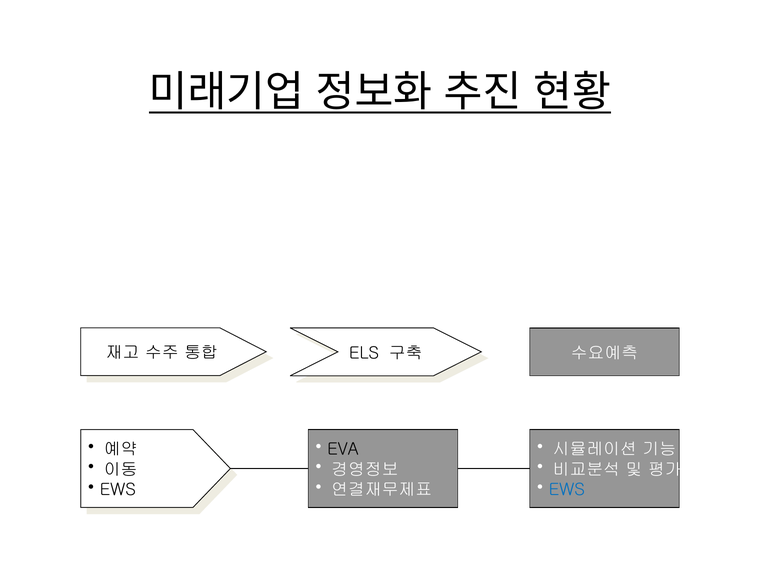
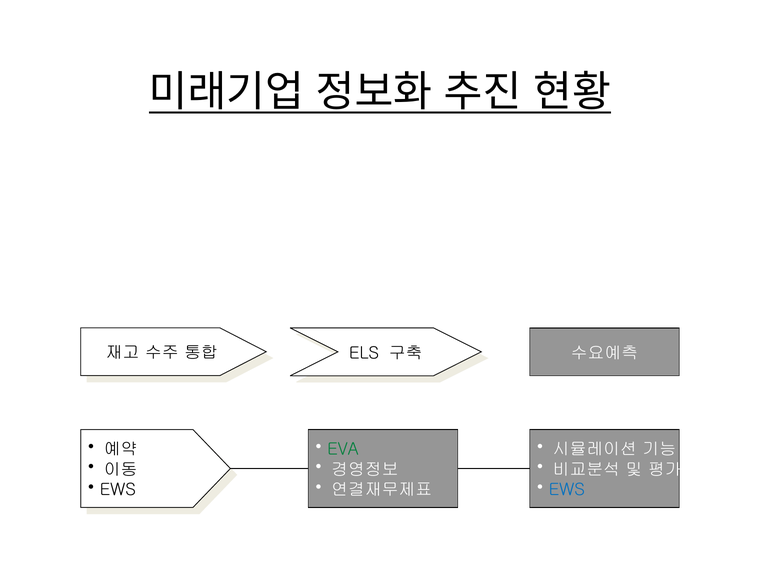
EVA colour: black -> green (343, 449)
